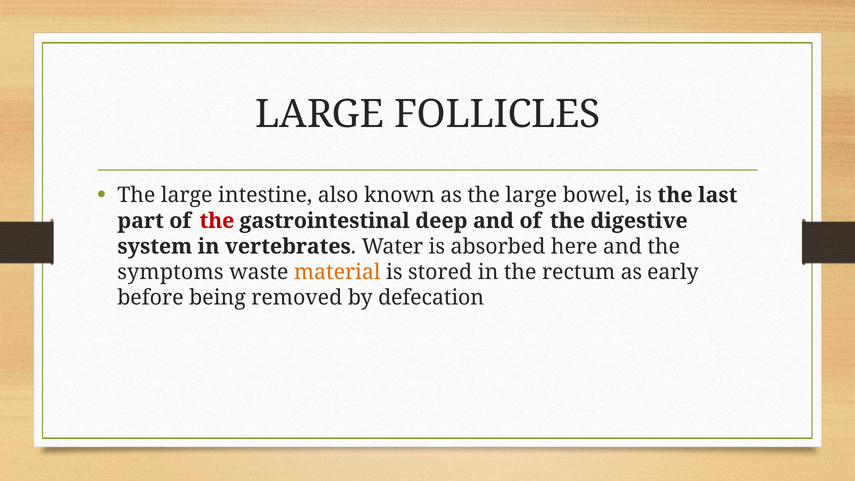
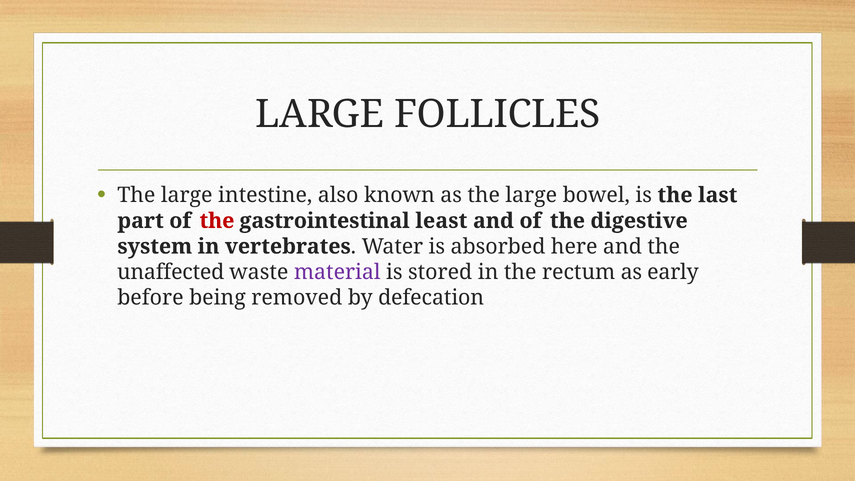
deep: deep -> least (441, 221)
symptoms: symptoms -> unaffected (171, 272)
material colour: orange -> purple (337, 272)
